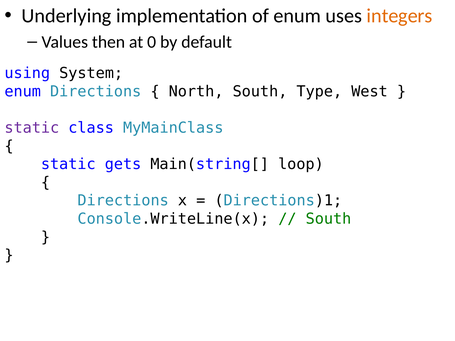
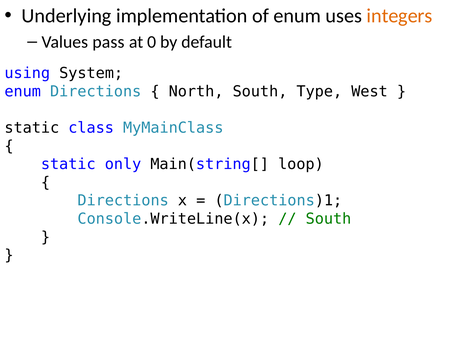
then: then -> pass (108, 42)
static colour: purple -> black (32, 128)
gets: gets -> only (123, 164)
